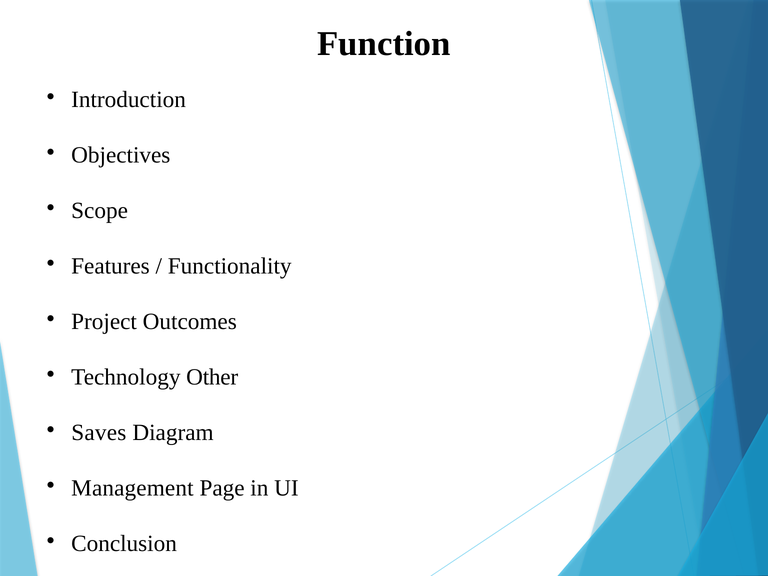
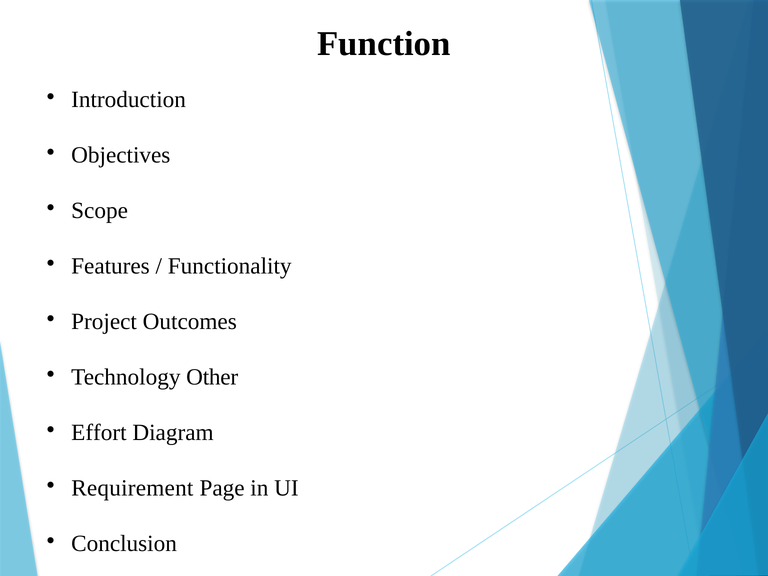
Saves: Saves -> Effort (99, 433)
Management: Management -> Requirement (132, 488)
